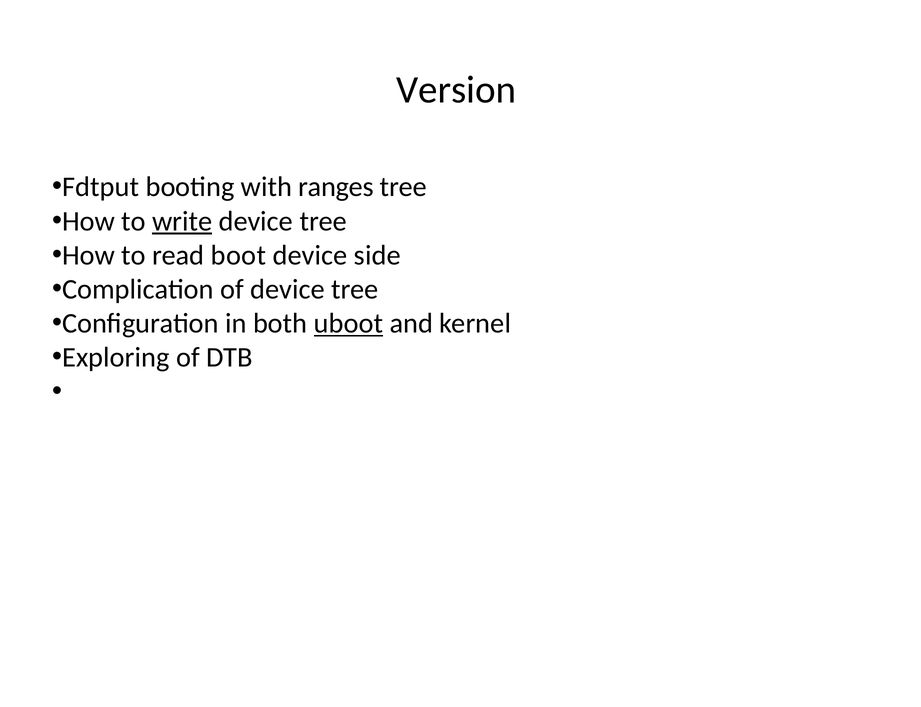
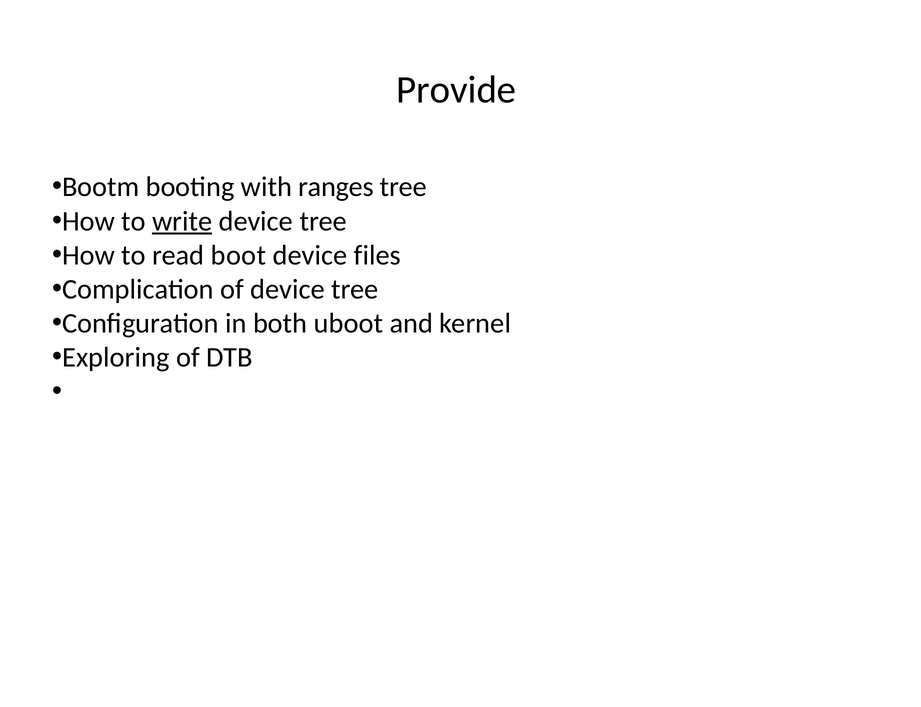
Version: Version -> Provide (456, 90)
Fdtput: Fdtput -> Bootm (101, 187)
side: side -> files (377, 255)
uboot underline: present -> none (348, 324)
